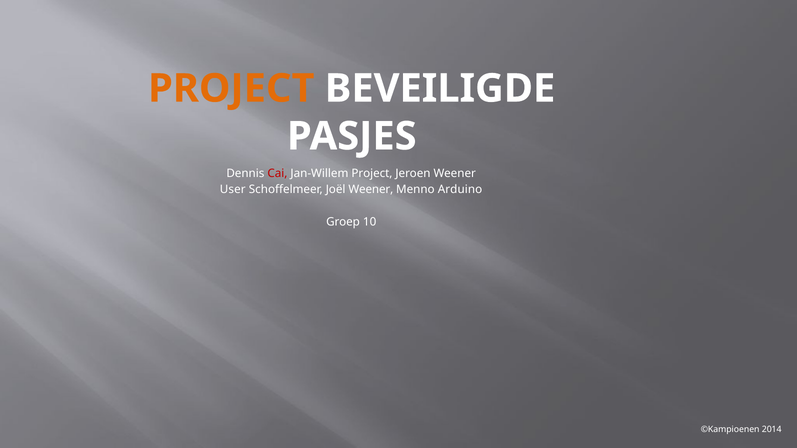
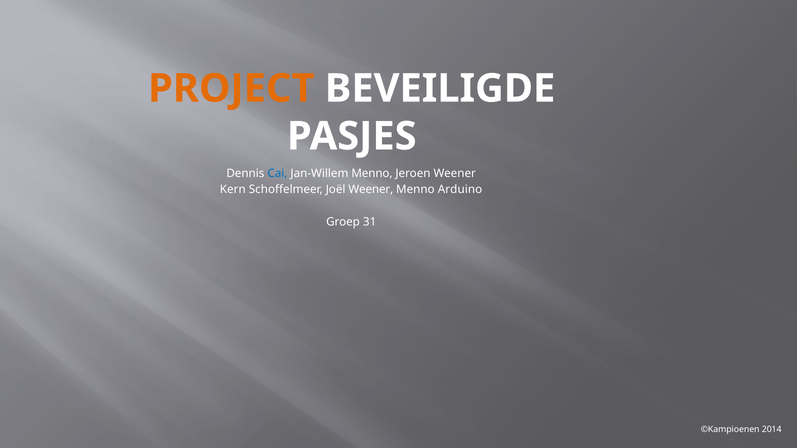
Cai colour: red -> blue (277, 173)
Jan-Willem Project: Project -> Menno (372, 173)
User: User -> Kern (233, 190)
10: 10 -> 31 (370, 222)
